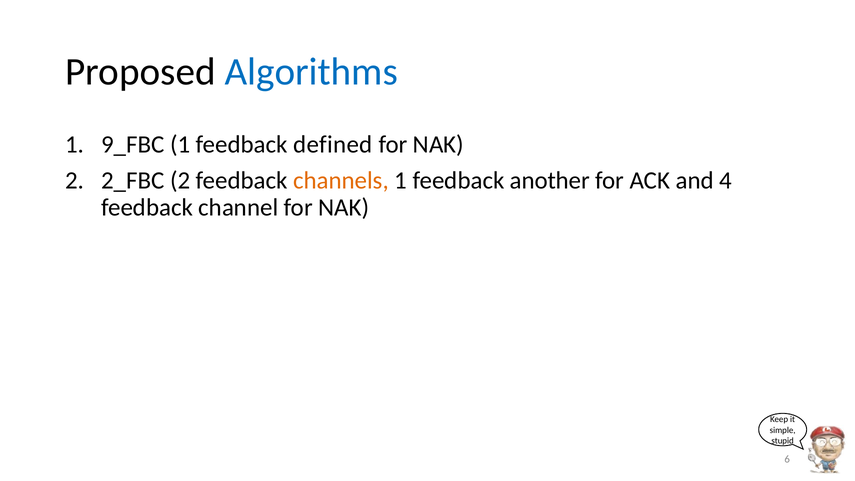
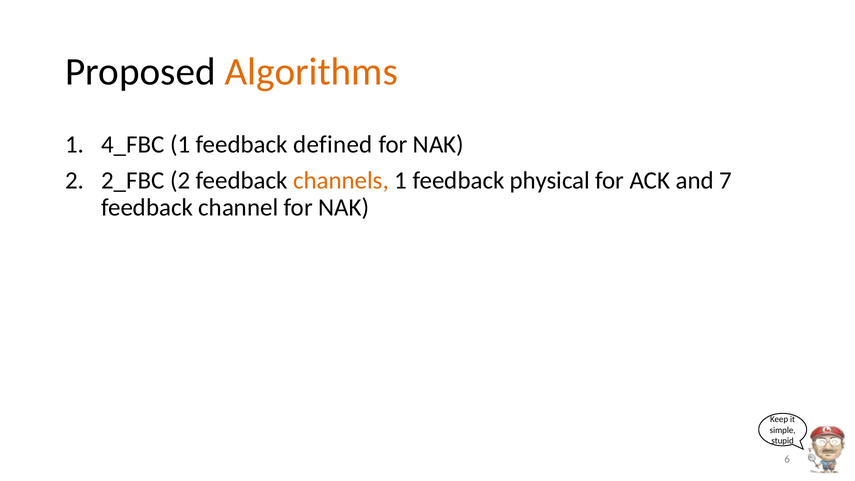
Algorithms colour: blue -> orange (311, 72)
9_FBC: 9_FBC -> 4_FBC (133, 145)
another: another -> physical (550, 180)
4: 4 -> 7 (726, 180)
